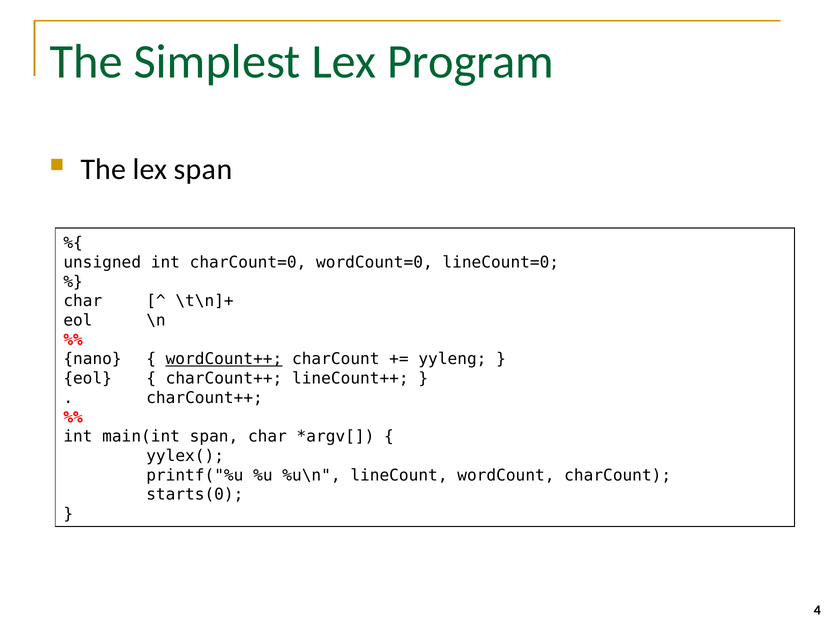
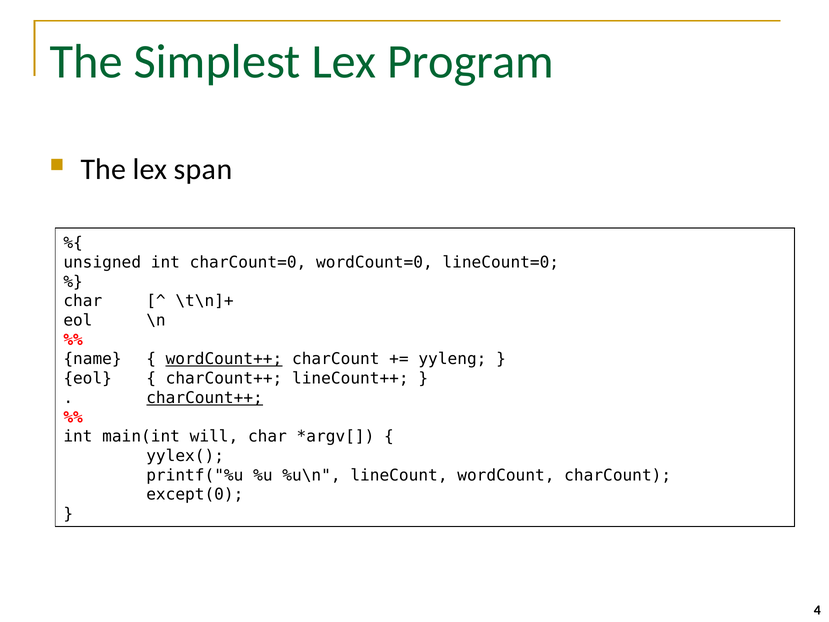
nano: nano -> name (93, 359)
charCount++ underline: none -> present (205, 398)
main(int span: span -> will (214, 436)
starts(0: starts(0 -> except(0 (195, 494)
